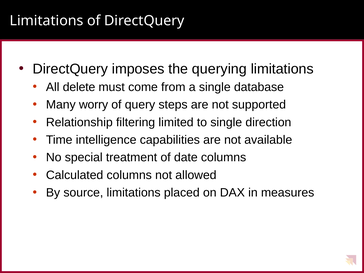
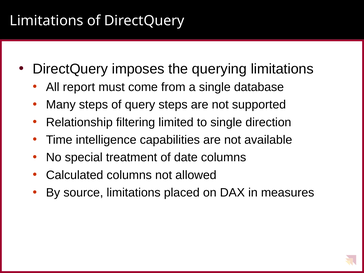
delete: delete -> report (79, 87)
Many worry: worry -> steps (93, 105)
